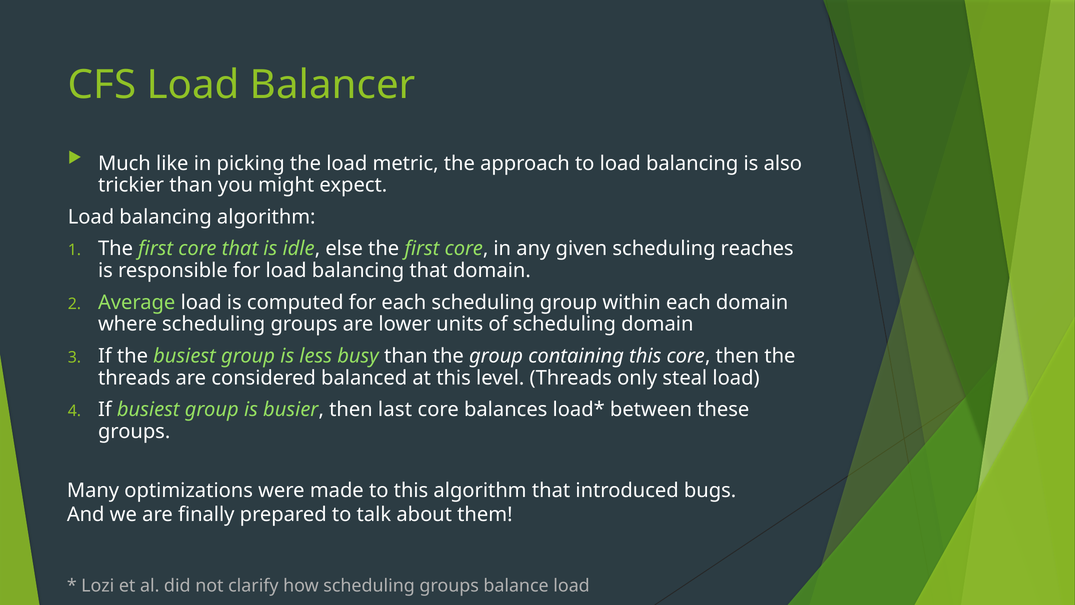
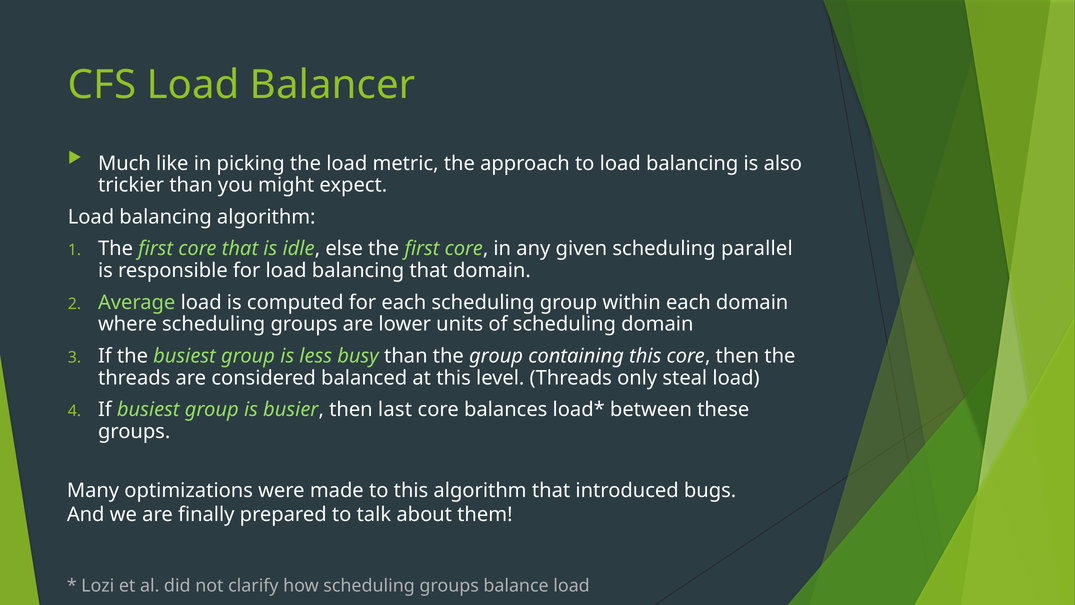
reaches: reaches -> parallel (757, 249)
